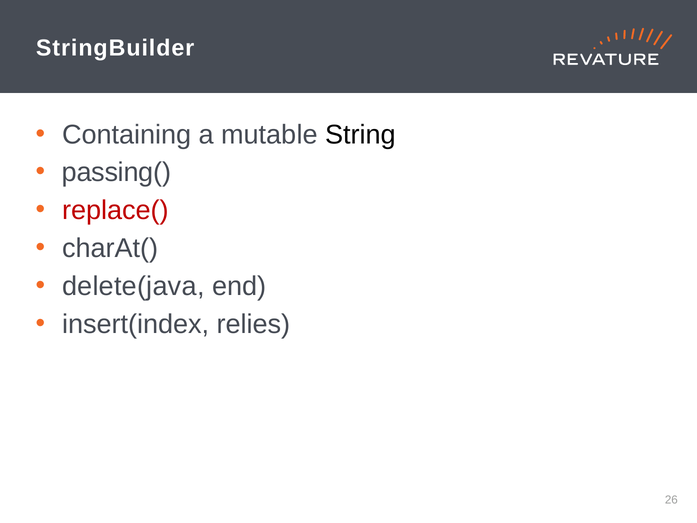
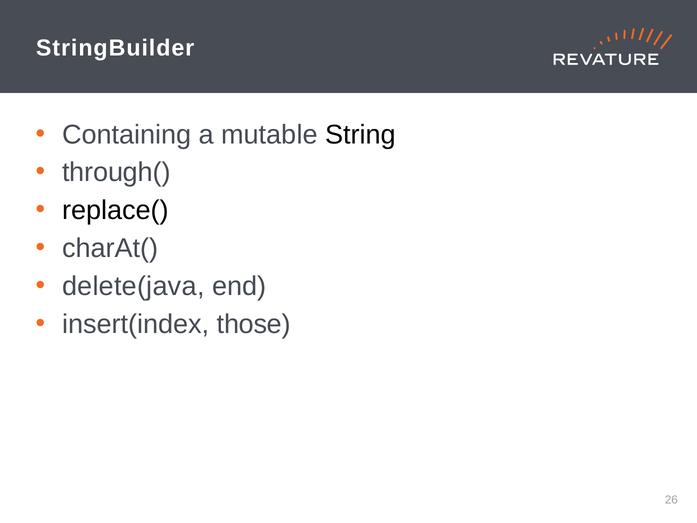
passing(: passing( -> through( (116, 172)
replace( colour: red -> black (115, 210)
relies: relies -> those (254, 324)
